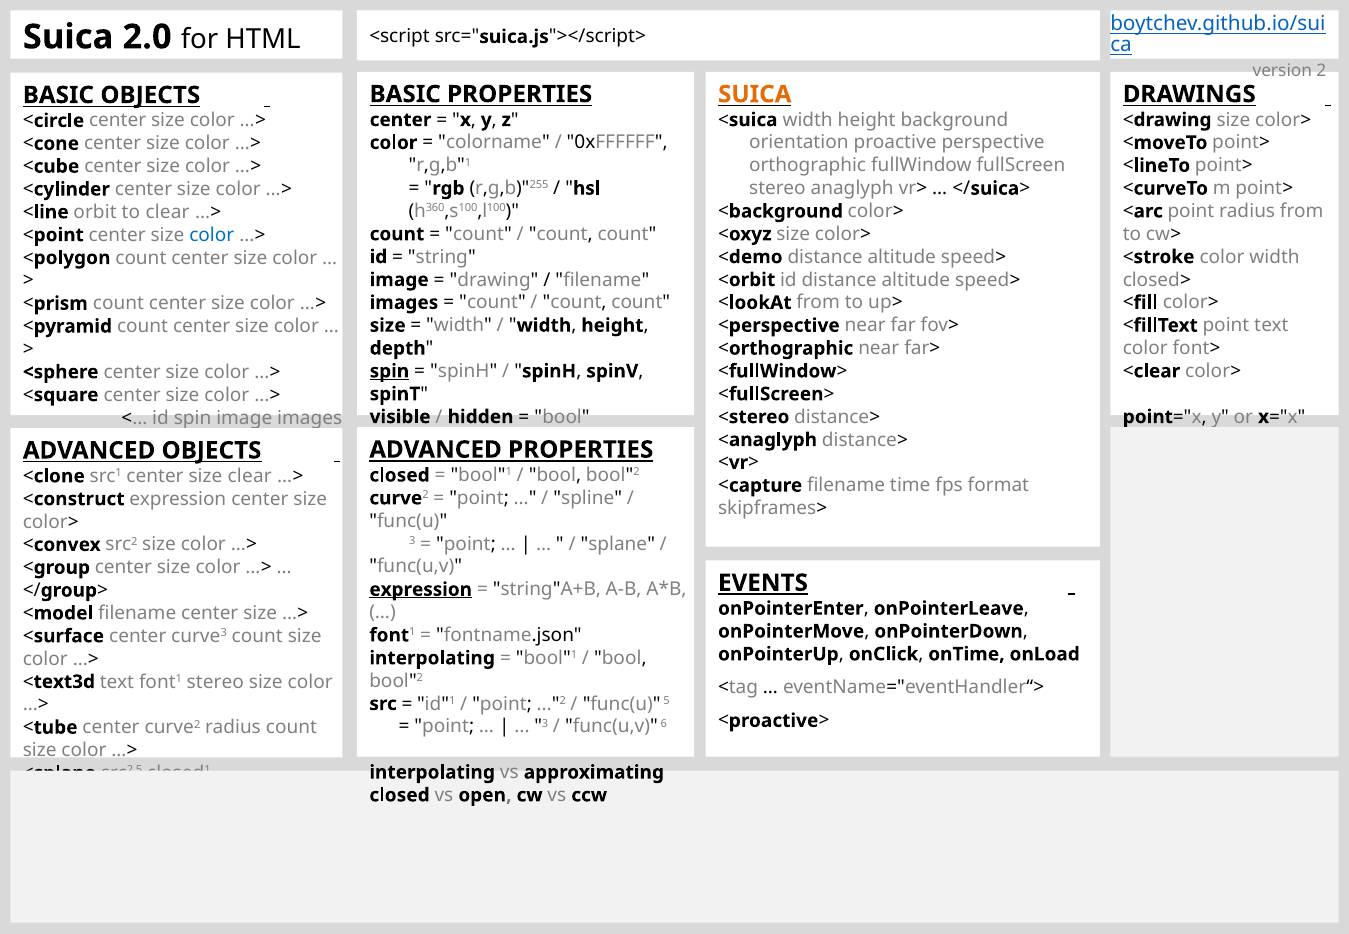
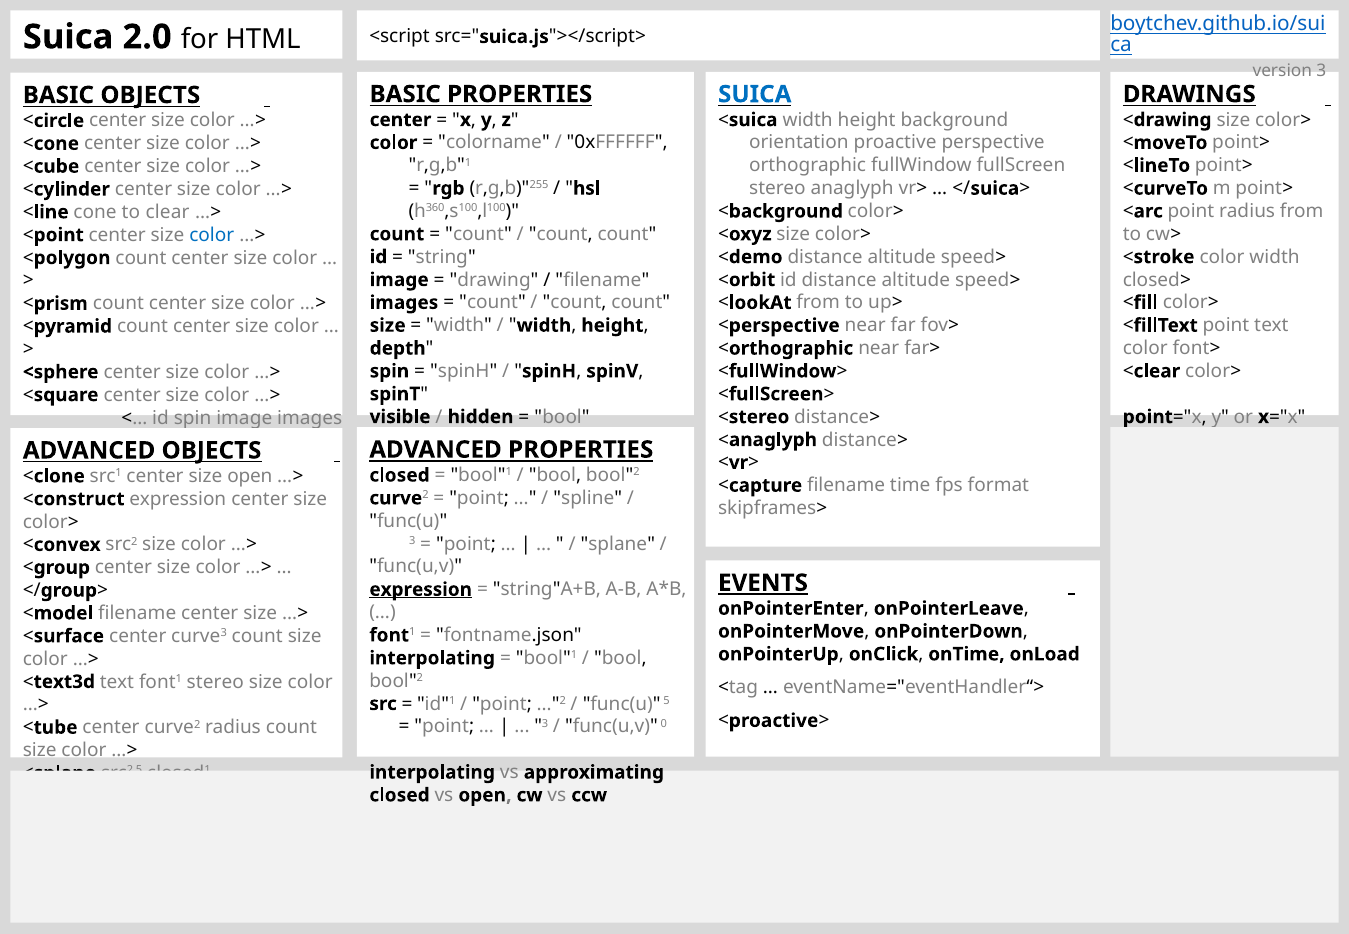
version 2: 2 -> 3 (1321, 71)
SUICA colour: orange -> blue (755, 94)
orbit: orbit -> cone (95, 212)
spin underline: present -> none (389, 371)
size clear: clear -> open (250, 476)
6: 6 -> 0 (664, 723)
